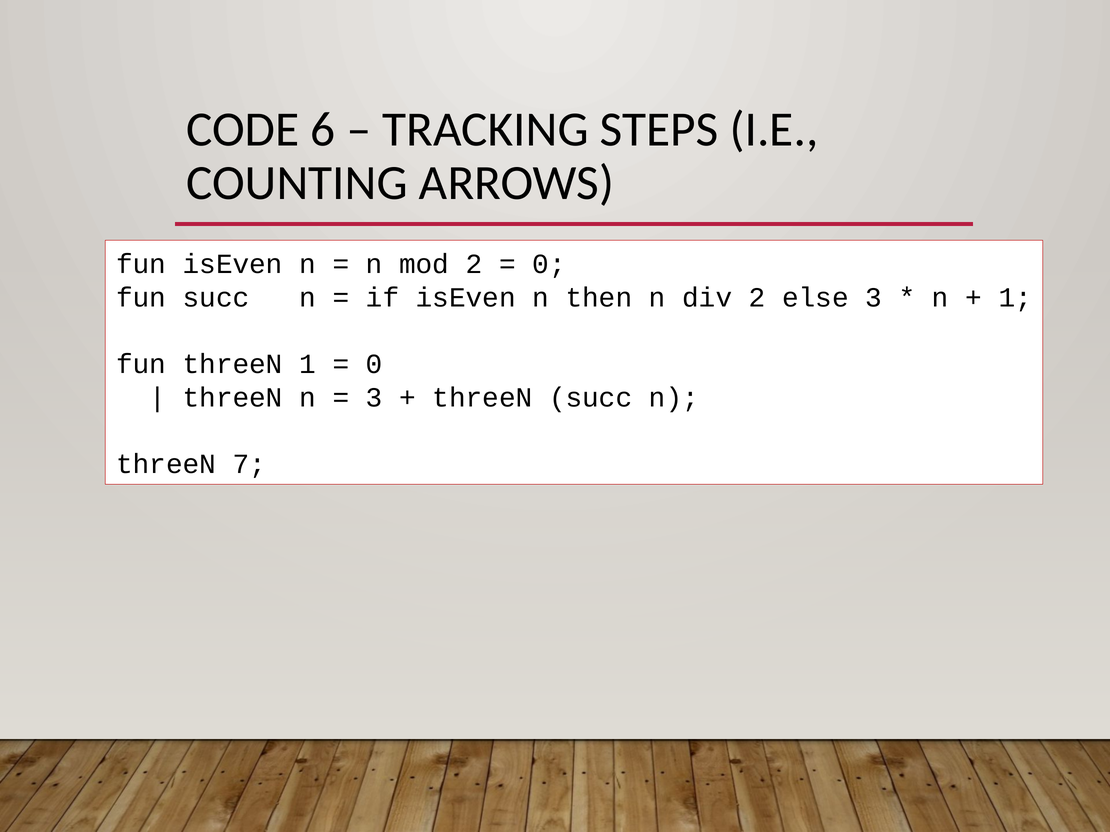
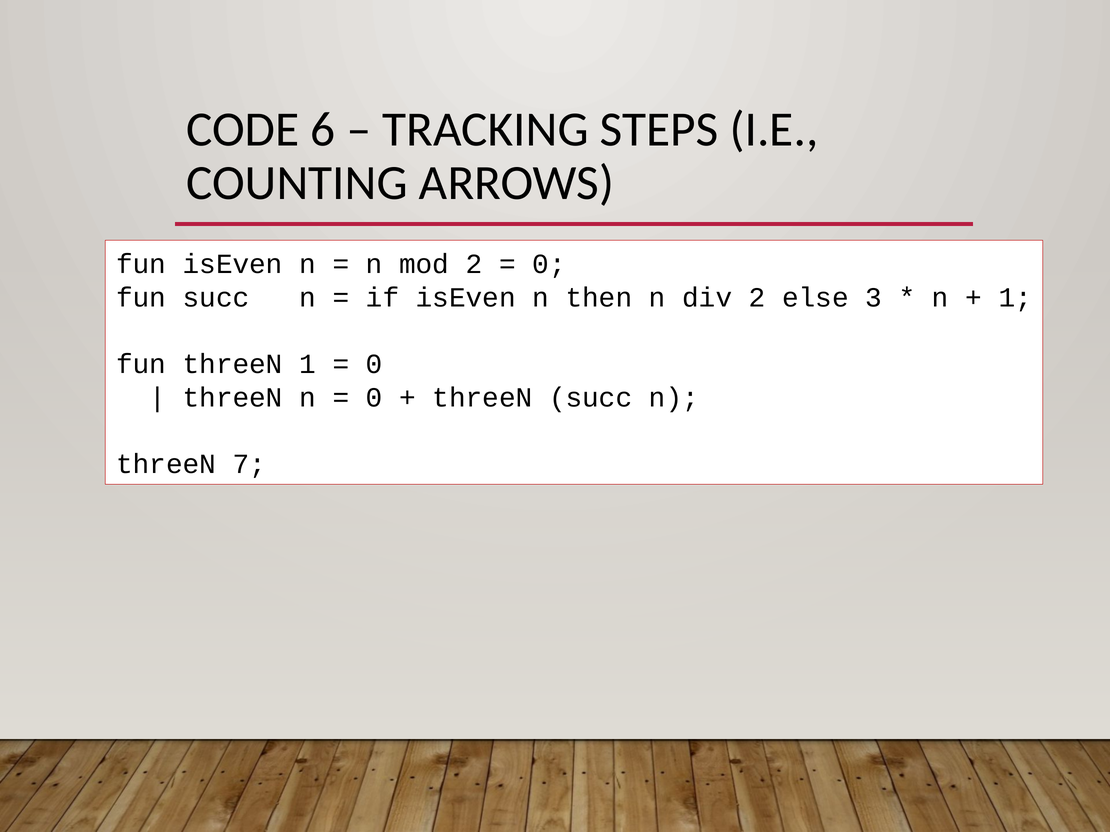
3: 3 -> 0 (374, 398)
